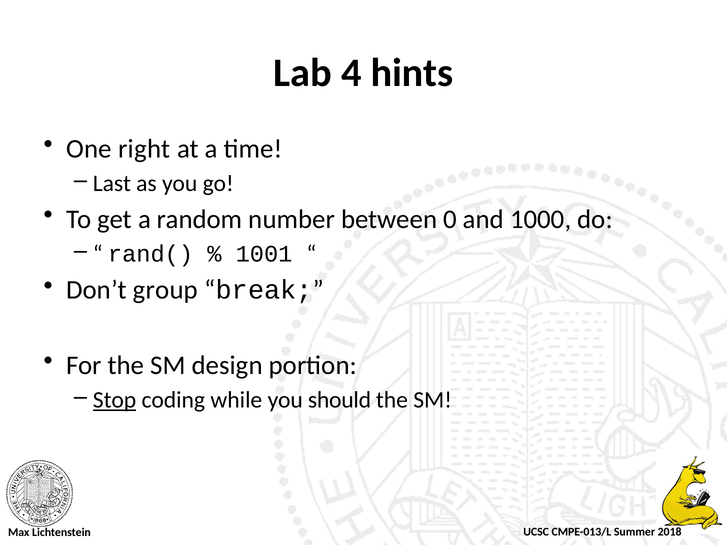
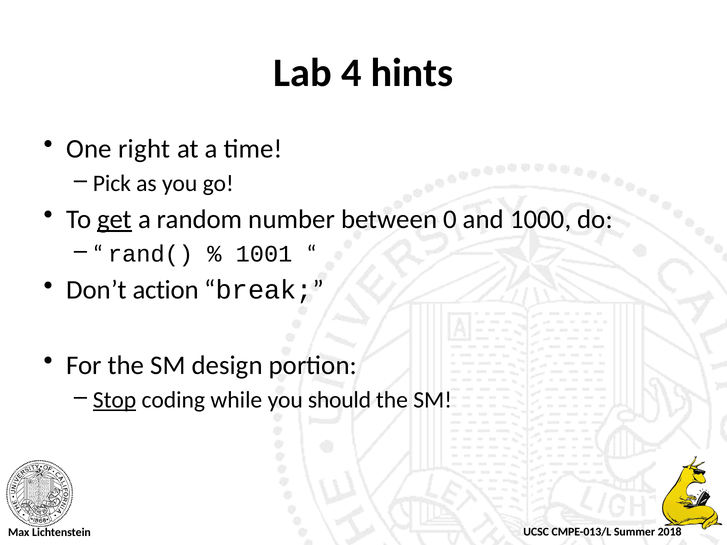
Last: Last -> Pick (112, 184)
get underline: none -> present (115, 220)
group: group -> action (166, 290)
